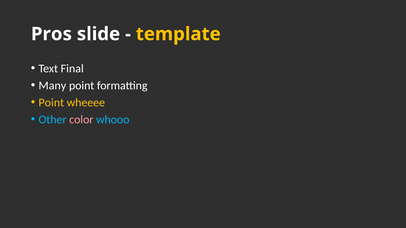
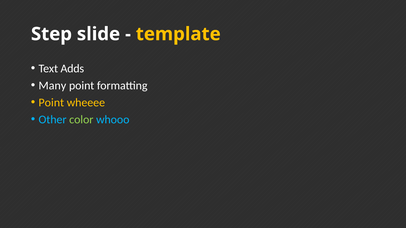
Pros: Pros -> Step (51, 34)
Final: Final -> Adds (72, 69)
color colour: pink -> light green (81, 120)
